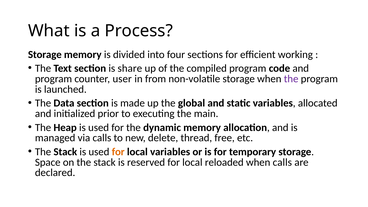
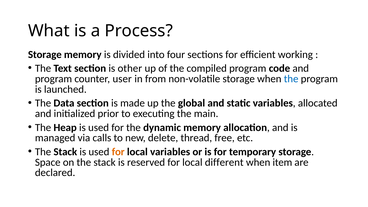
share: share -> other (130, 68)
the colour: purple -> blue (291, 79)
reloaded: reloaded -> different (224, 162)
when calls: calls -> item (282, 162)
